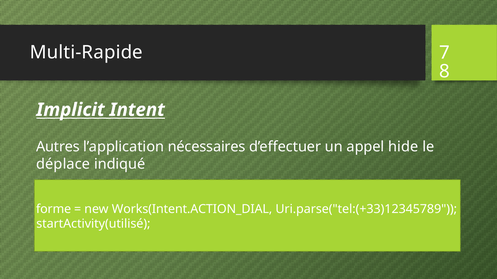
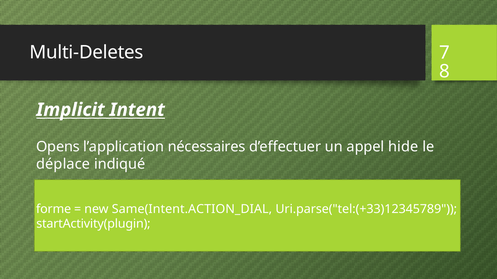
Multi-Rapide: Multi-Rapide -> Multi-Deletes (86, 53)
Autres: Autres -> Opens (58, 147)
Works(Intent.ACTION_DIAL: Works(Intent.ACTION_DIAL -> Same(Intent.ACTION_DIAL (192, 209)
startActivity(utilisé: startActivity(utilisé -> startActivity(plugin (93, 224)
